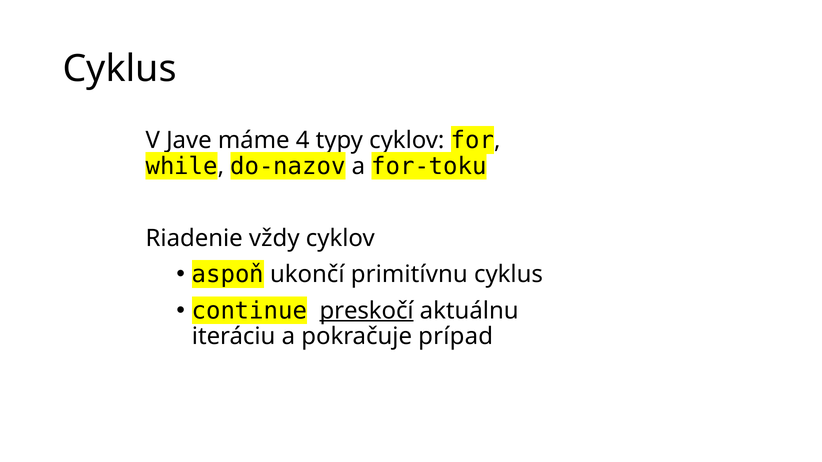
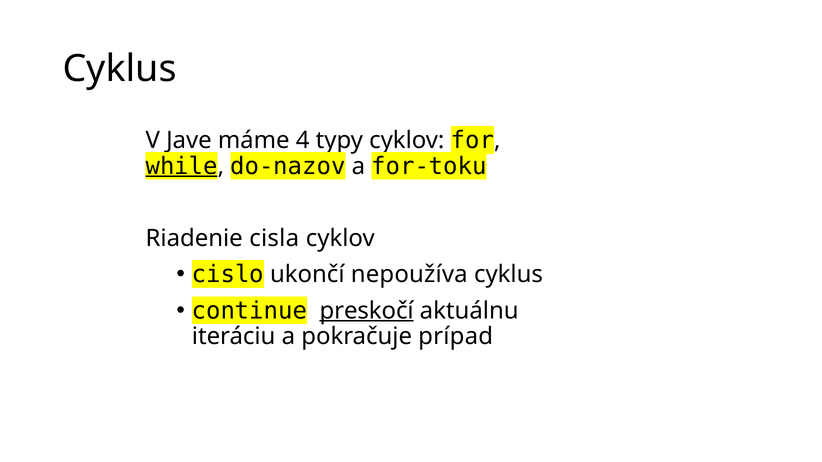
while underline: none -> present (182, 166)
vždy: vždy -> cisla (274, 239)
aspoň: aspoň -> cislo (228, 275)
primitívnu: primitívnu -> nepoužíva (409, 275)
